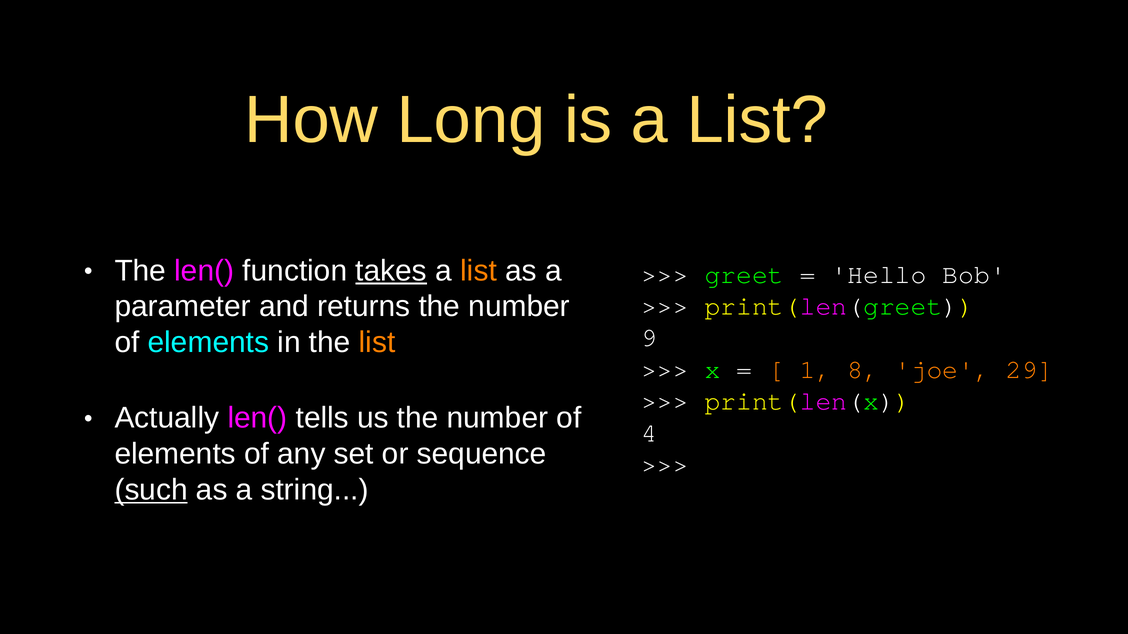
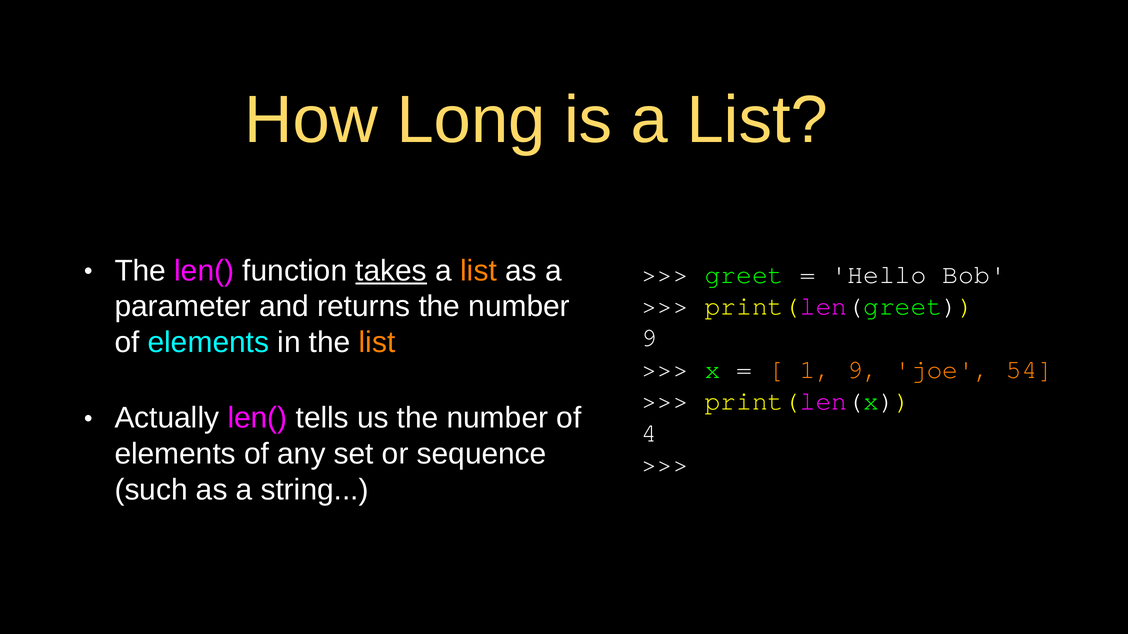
1 8: 8 -> 9 (863, 370)
29: 29 -> 54 (1030, 370)
such underline: present -> none (151, 490)
